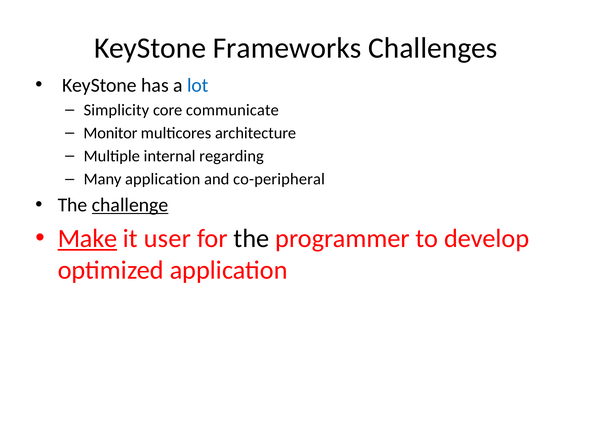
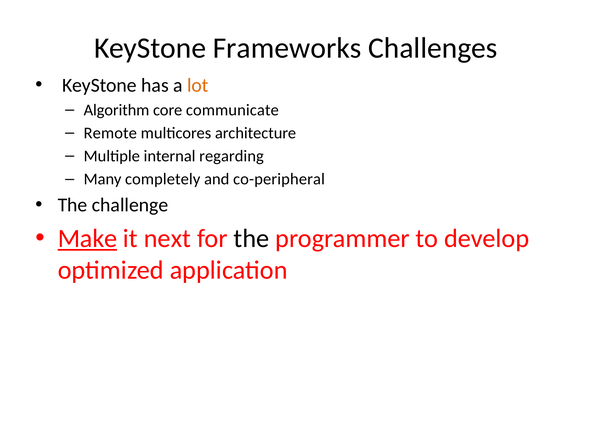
lot colour: blue -> orange (198, 85)
Simplicity: Simplicity -> Algorithm (116, 110)
Monitor: Monitor -> Remote (110, 133)
Many application: application -> completely (163, 179)
challenge underline: present -> none (130, 205)
user: user -> next (167, 238)
